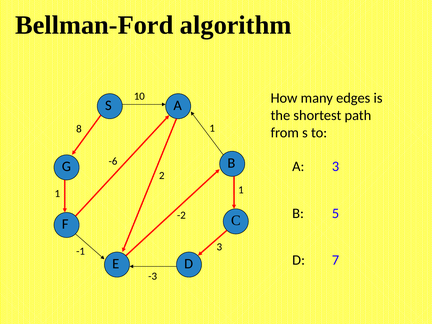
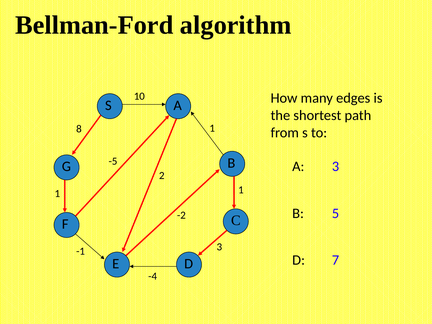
-6: -6 -> -5 (113, 161)
-3: -3 -> -4 (153, 276)
